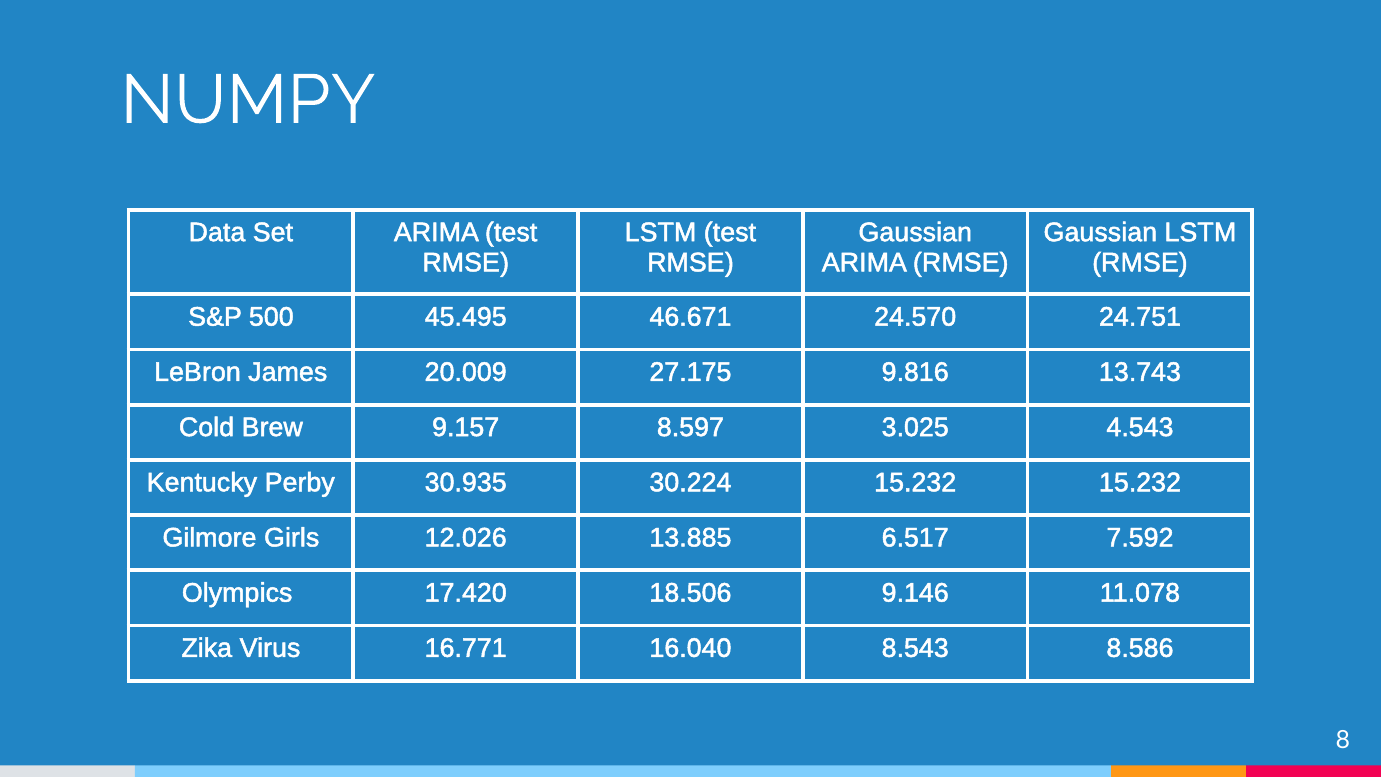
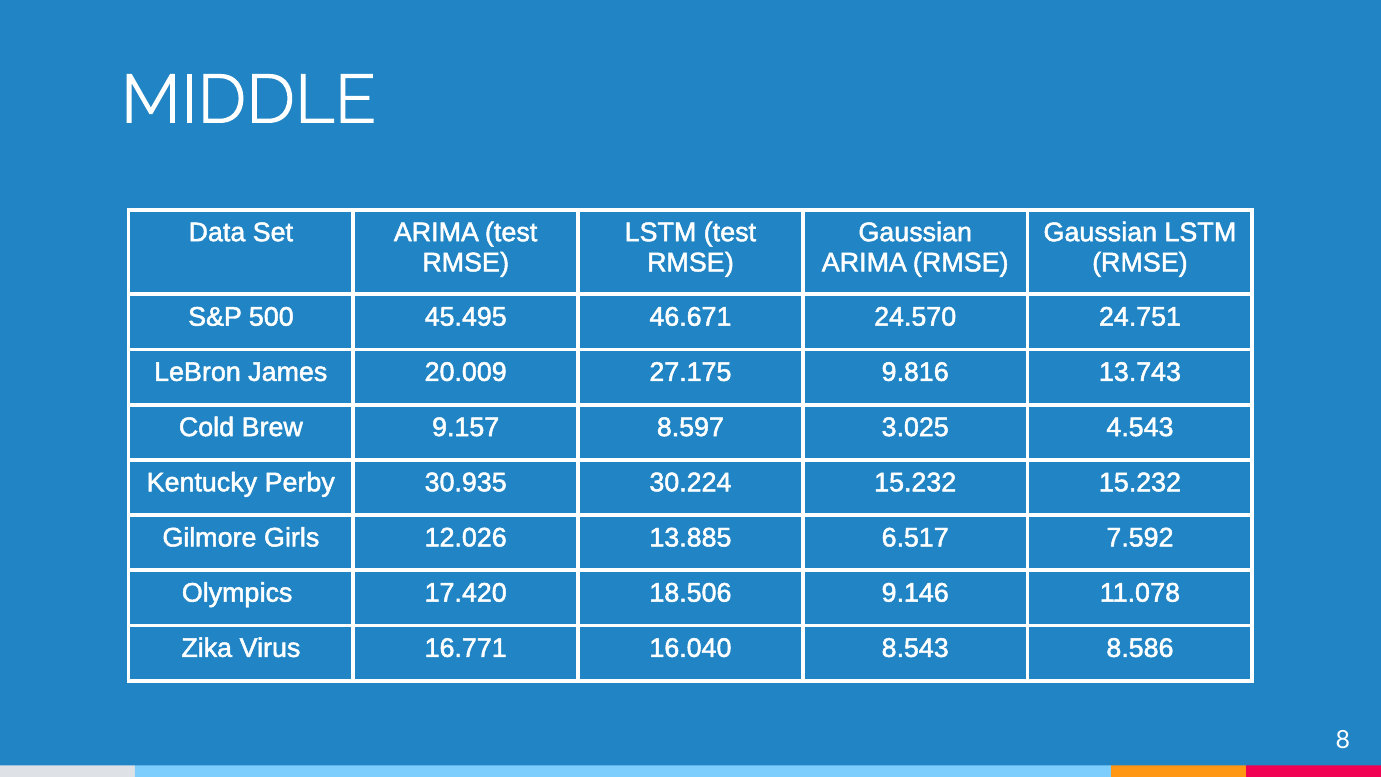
NUMPY: NUMPY -> MIDDLE (249, 100)
